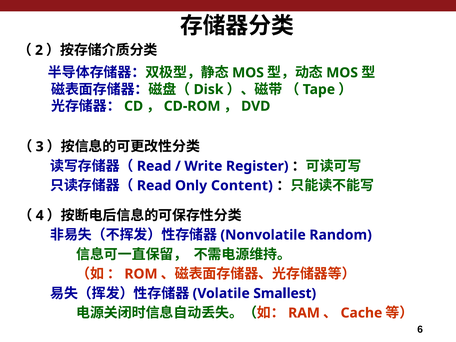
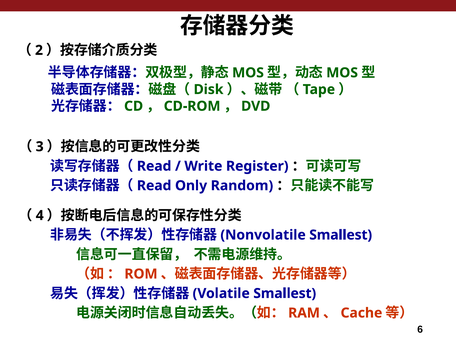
Content: Content -> Random (242, 186)
Random: Random -> Smallest (341, 235)
